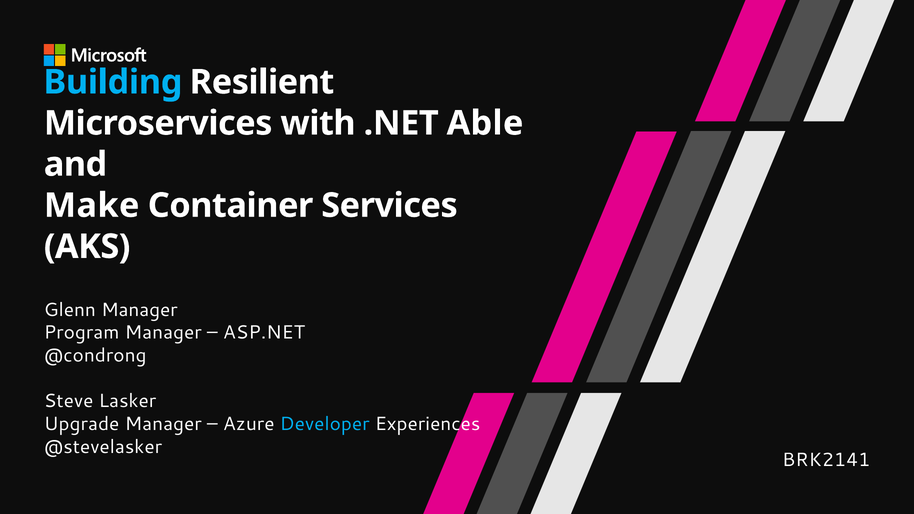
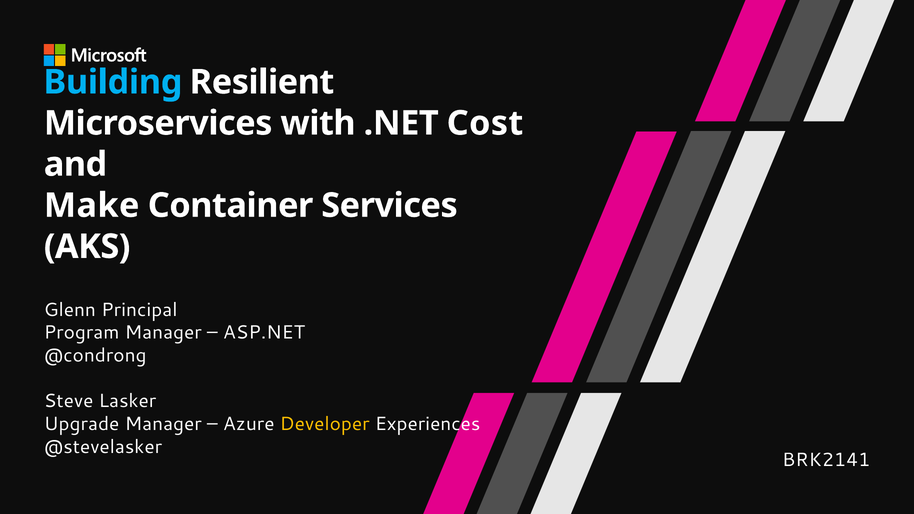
Able: Able -> Cost (485, 123)
Glenn Manager: Manager -> Principal (139, 310)
Developer colour: light blue -> yellow (325, 424)
